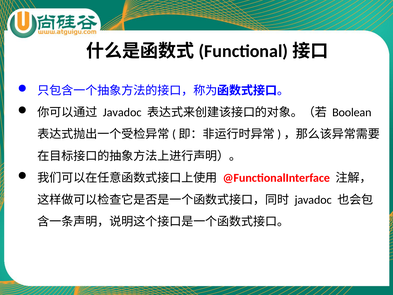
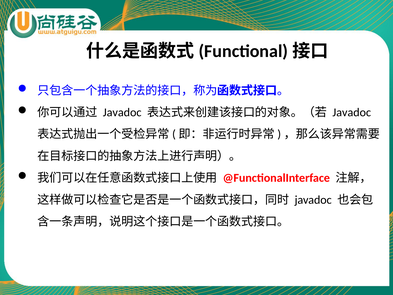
Boolean: Boolean -> Javadoc (352, 112)
